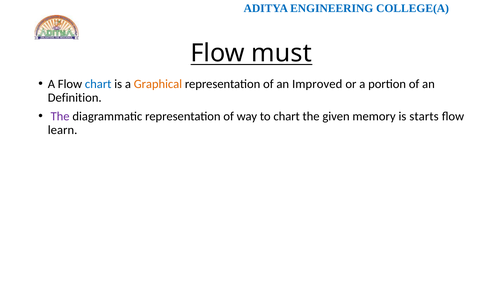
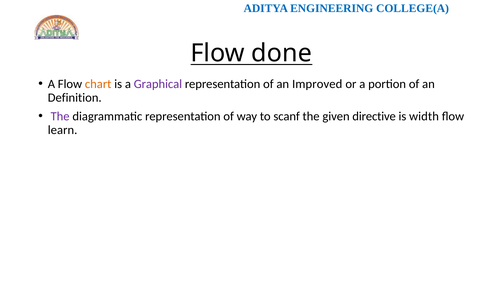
must: must -> done (282, 53)
chart colour: blue -> orange (98, 84)
Graphical colour: orange -> purple (158, 84)
to chart: chart -> scanf (287, 116)
memory: memory -> directive (374, 116)
starts: starts -> width (424, 116)
